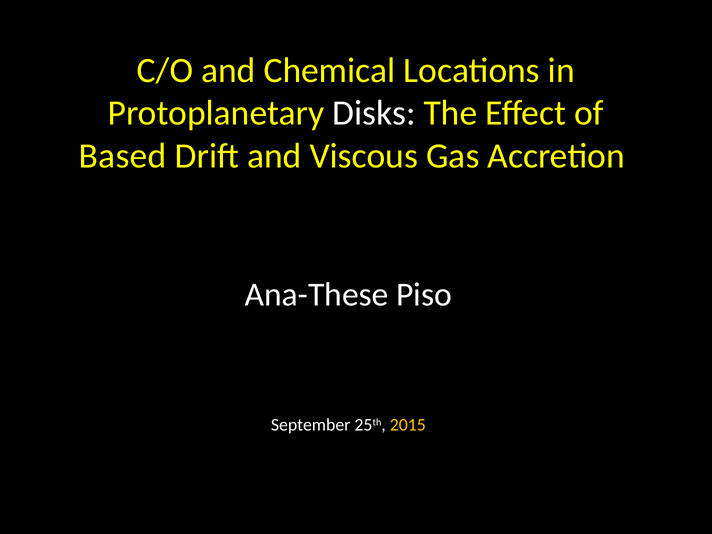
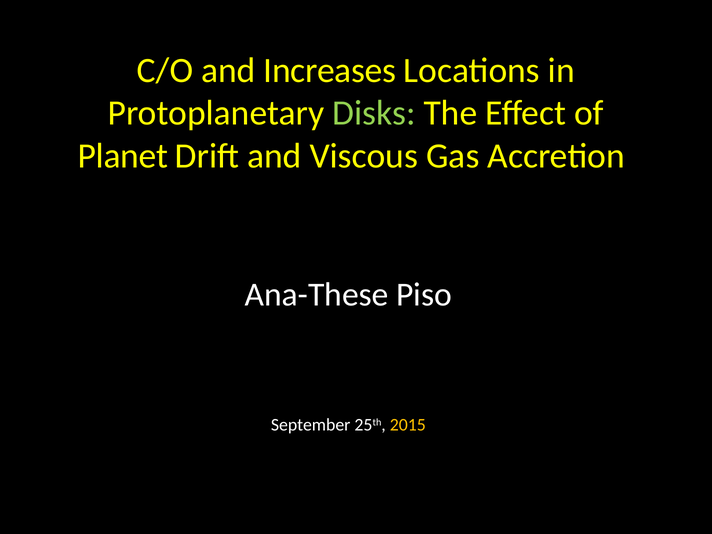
Chemical: Chemical -> Increases (330, 70)
Disks colour: white -> light green (374, 113)
Based: Based -> Planet (123, 156)
